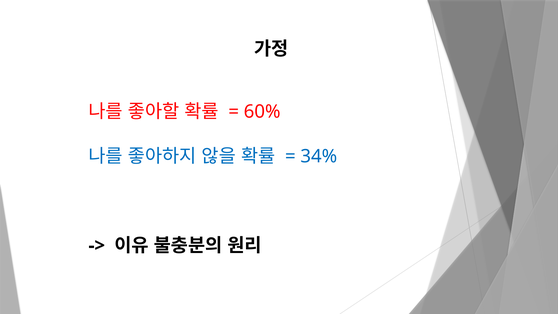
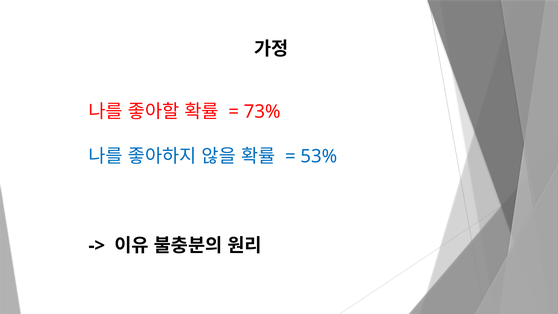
60%: 60% -> 73% (262, 112)
34%: 34% -> 53% (319, 156)
